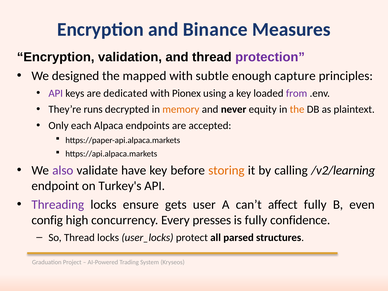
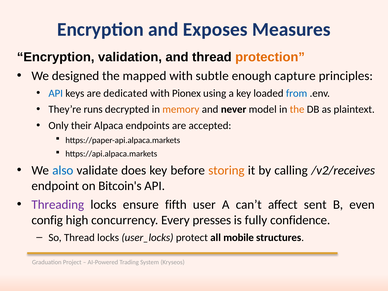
Binance: Binance -> Exposes (215, 29)
protection colour: purple -> orange (270, 57)
API colour: purple -> blue (56, 93)
from colour: purple -> blue (297, 93)
equity: equity -> model (263, 109)
each: each -> their (81, 126)
also colour: purple -> blue (63, 170)
have: have -> does (134, 170)
/v2/learning: /v2/learning -> /v2/receives (343, 170)
Turkey's: Turkey's -> Bitcoin's (120, 186)
gets: gets -> fifth (176, 205)
affect fully: fully -> sent (315, 205)
parsed: parsed -> mobile (239, 237)
